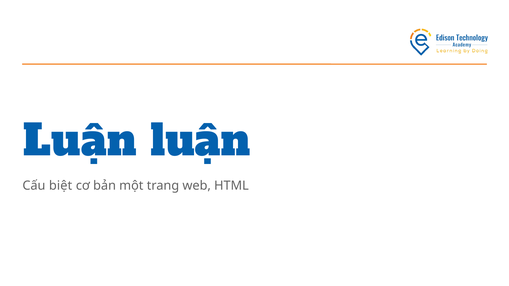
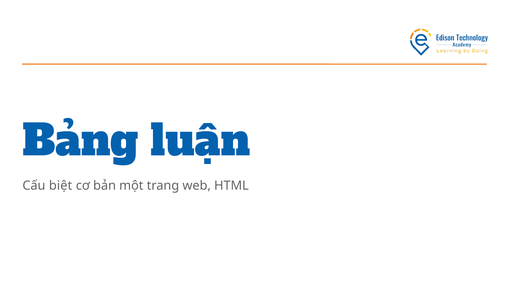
Luận: Luận -> Bảng (80, 142)
